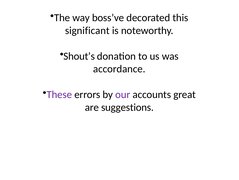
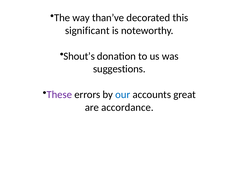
boss’ve: boss’ve -> than’ve (108, 18)
accordance: accordance -> suggestions (119, 69)
our colour: purple -> blue (123, 94)
suggestions: suggestions -> accordance (127, 107)
